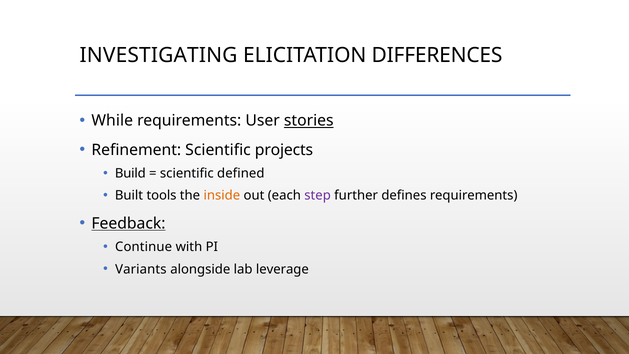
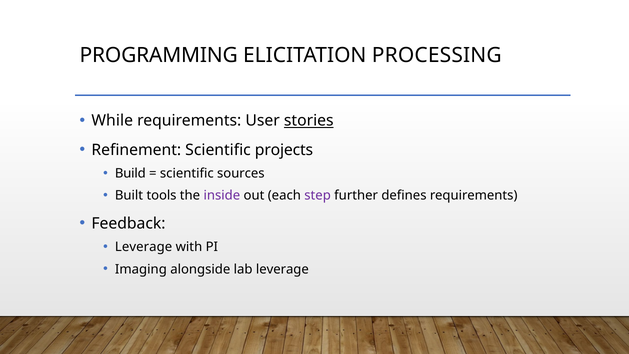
INVESTIGATING: INVESTIGATING -> PROGRAMMING (159, 55)
DIFFERENCES: DIFFERENCES -> PROCESSING (437, 55)
defined: defined -> sources (241, 173)
inside colour: orange -> purple (222, 196)
Feedback underline: present -> none (128, 223)
Continue: Continue -> Leverage (144, 247)
Variants: Variants -> Imaging (141, 269)
